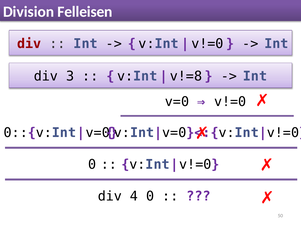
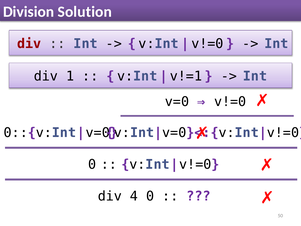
Felleisen: Felleisen -> Solution (85, 12)
3: 3 -> 1 (70, 76)
v!=8: v!=8 -> v!=1 (186, 76)
